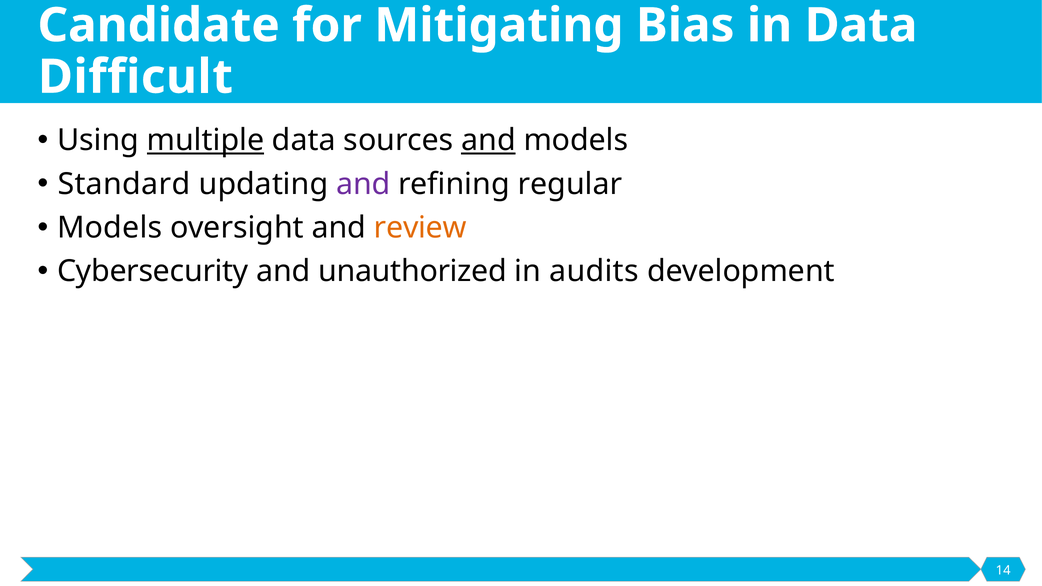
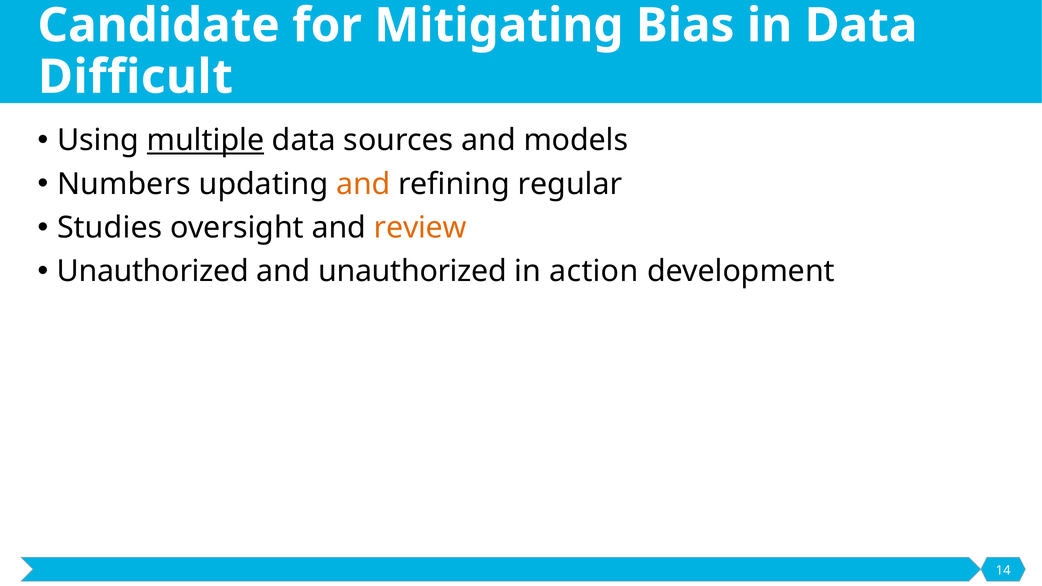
and underline: present -> none (488, 140)
Standard: Standard -> Numbers (124, 184)
and colour: purple -> orange (363, 184)
Models: Models -> Studies (110, 228)
Cybersecurity: Cybersecurity -> Unauthorized (153, 271)
audits: audits -> action (594, 271)
